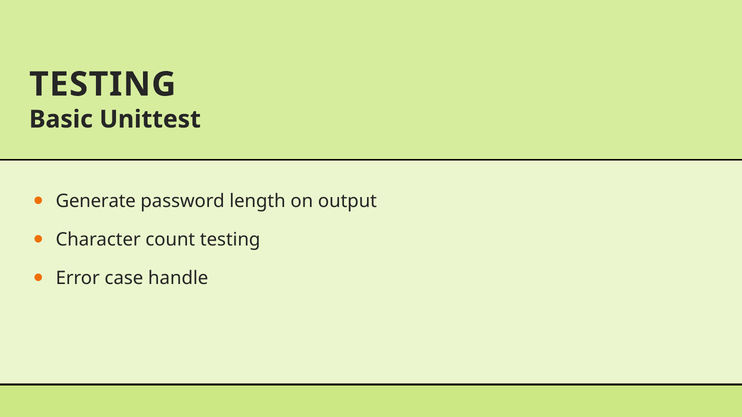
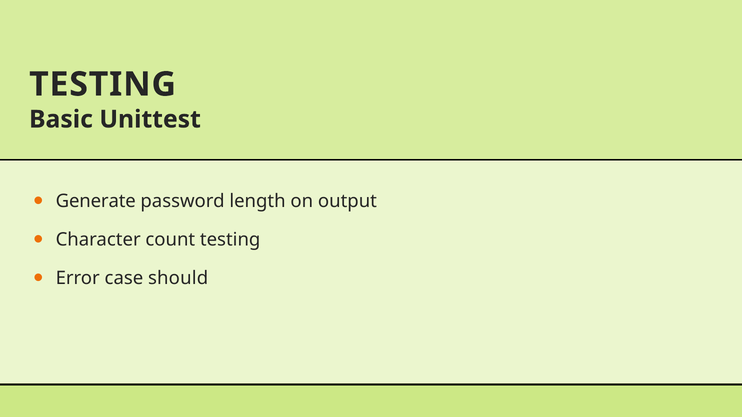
handle: handle -> should (178, 278)
